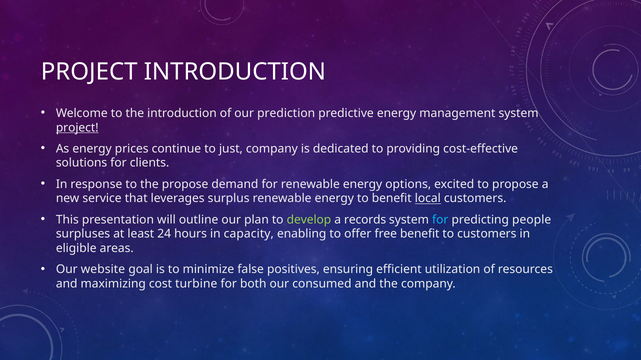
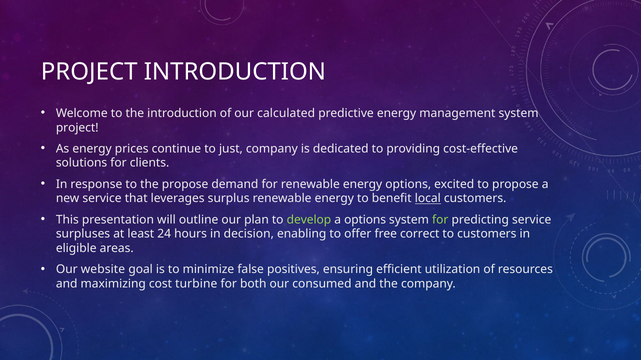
prediction: prediction -> calculated (286, 113)
project underline: present -> none (77, 128)
a records: records -> options (365, 220)
for colour: light blue -> light green (440, 220)
predicting people: people -> service (532, 220)
capacity: capacity -> decision (249, 234)
free benefit: benefit -> correct (420, 234)
